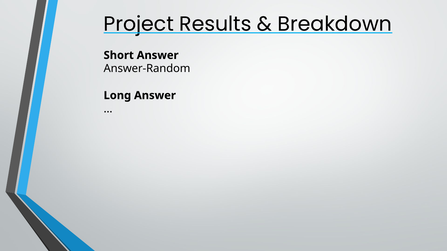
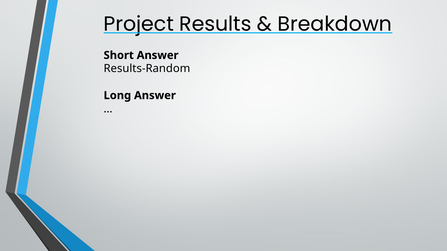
Answer-Random: Answer-Random -> Results-Random (147, 69)
